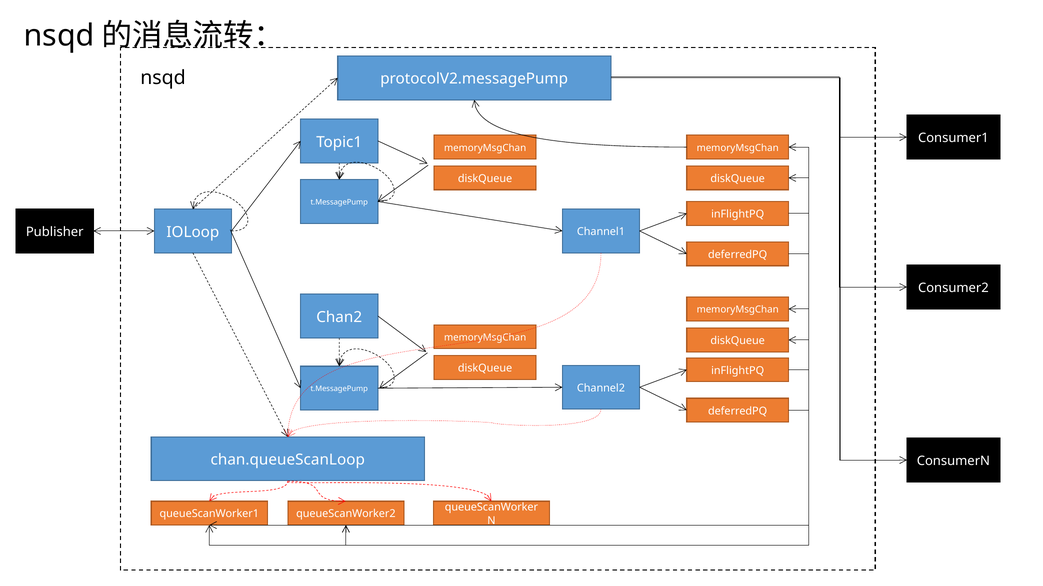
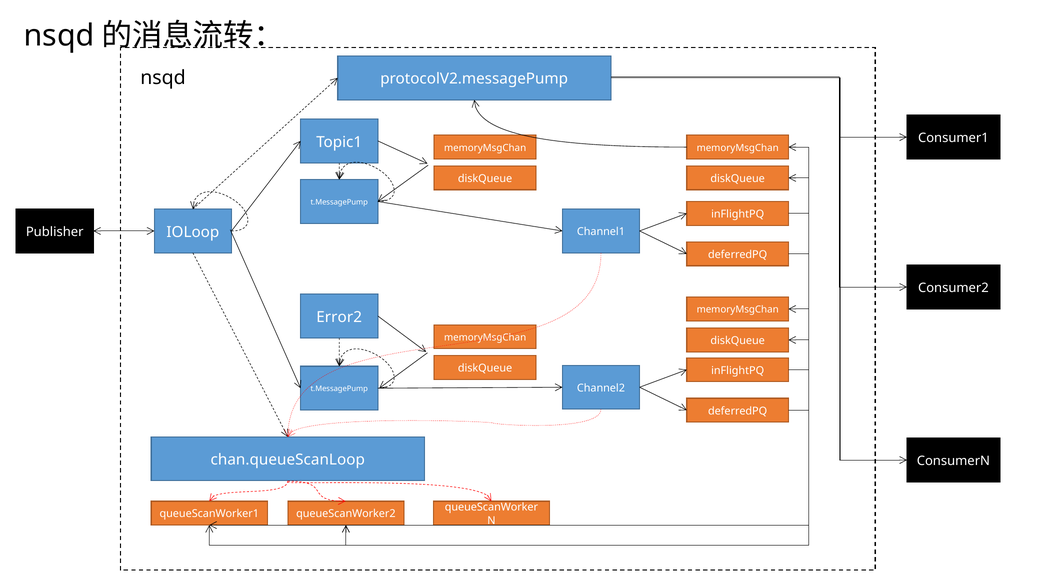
Chan2: Chan2 -> Error2 (339, 317)
